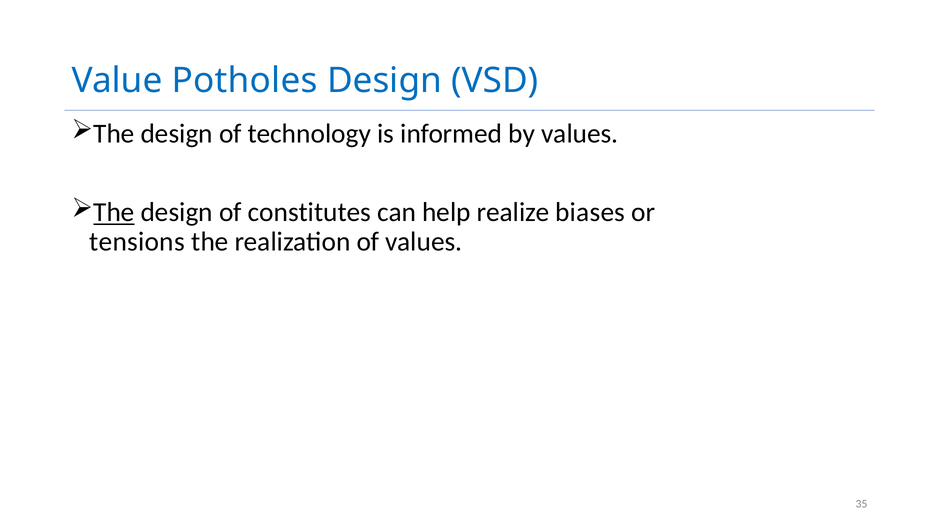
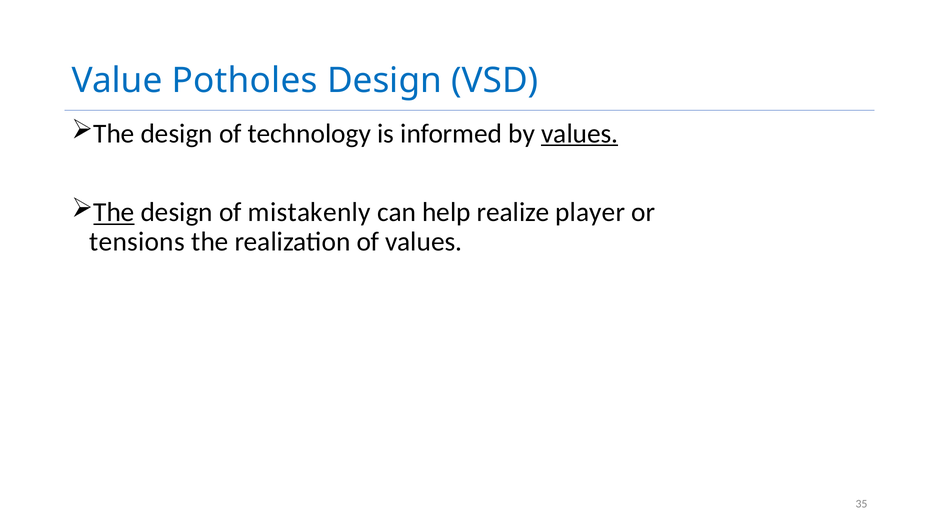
values underline: none -> present (580, 134)
constitutes: constitutes -> mistakenly (309, 212)
biases: biases -> player (590, 212)
